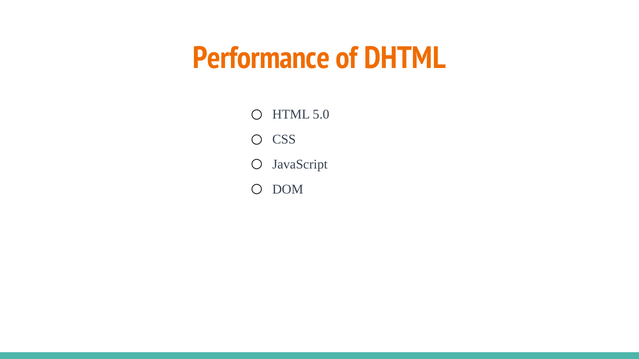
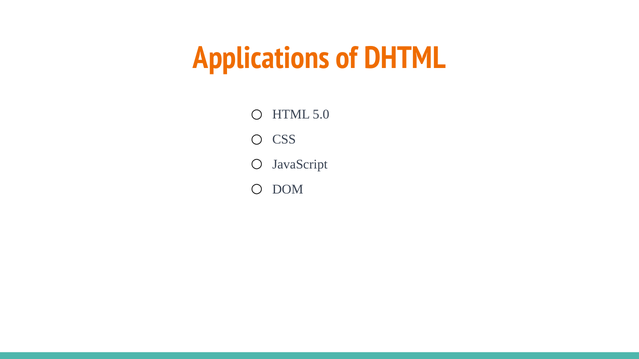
Performance: Performance -> Applications (261, 58)
